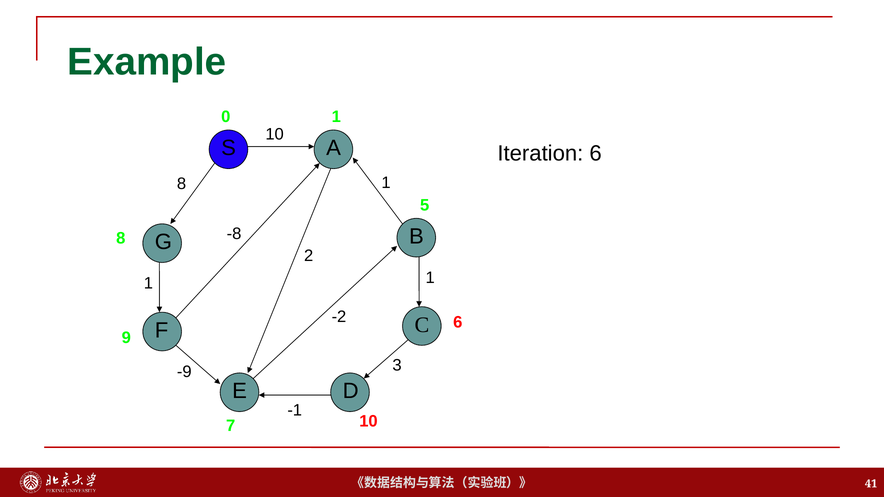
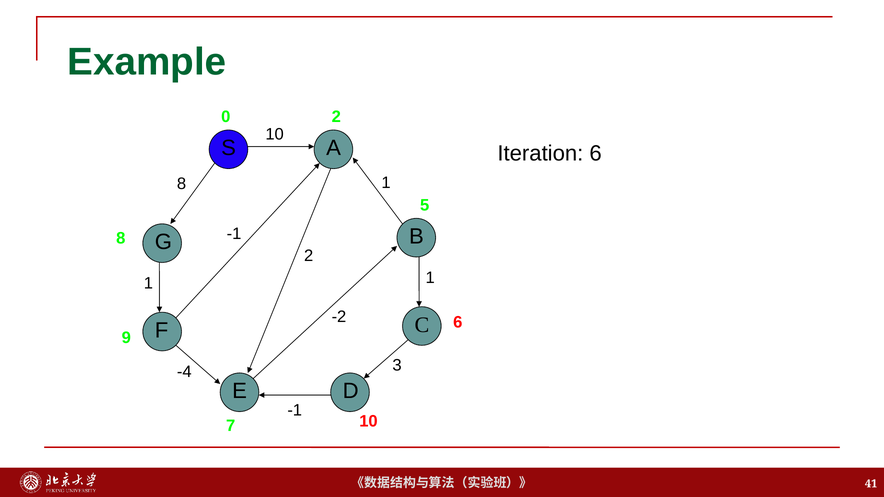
0 1: 1 -> 2 (336, 117)
-8: -8 -> -1 (234, 234)
-9: -9 -> -4 (184, 372)
